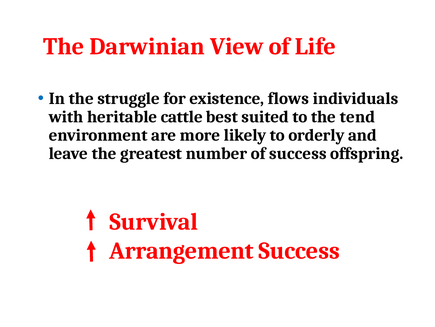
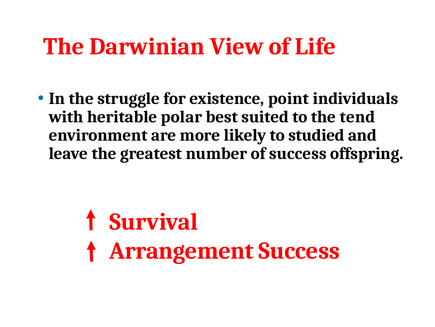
flows: flows -> point (288, 98)
cattle: cattle -> polar (182, 117)
orderly: orderly -> studied (316, 135)
